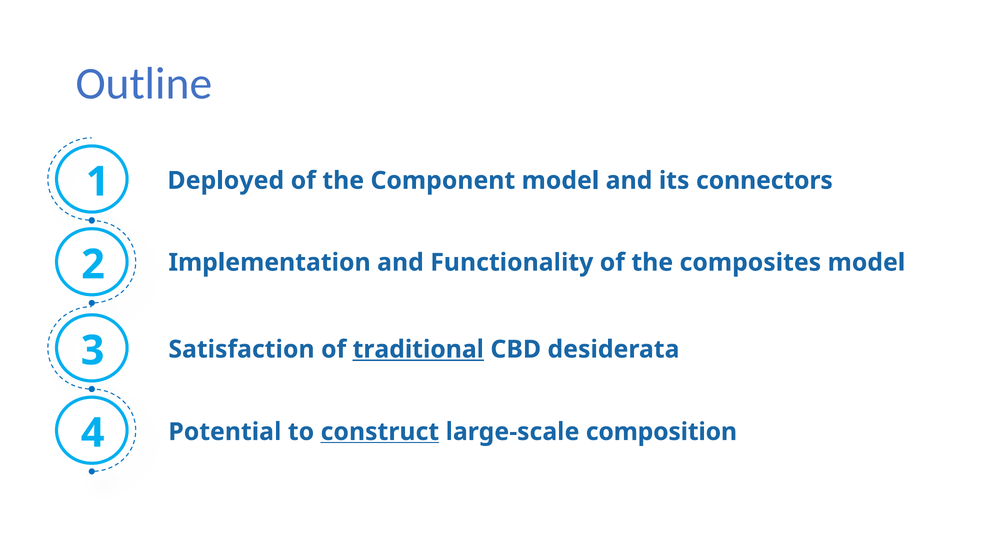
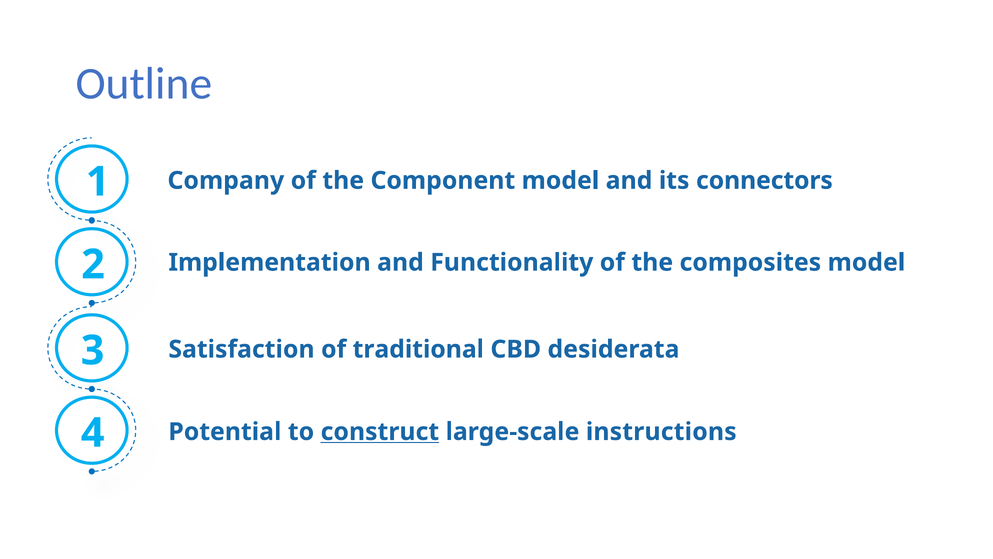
Deployed: Deployed -> Company (226, 180)
traditional underline: present -> none (418, 349)
composition: composition -> instructions (661, 431)
